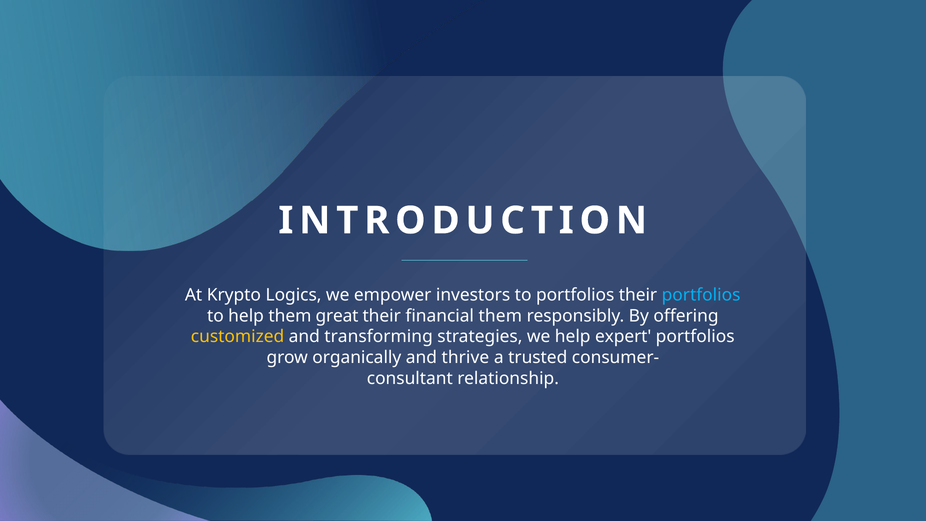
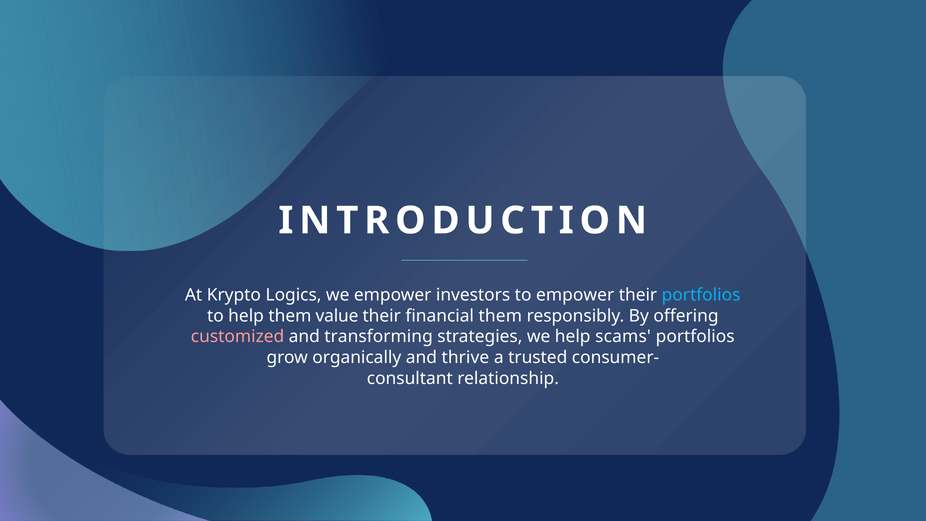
to portfolios: portfolios -> empower (575, 295)
great: great -> value (337, 316)
customized colour: yellow -> pink (238, 337)
expert: expert -> scams (623, 337)
